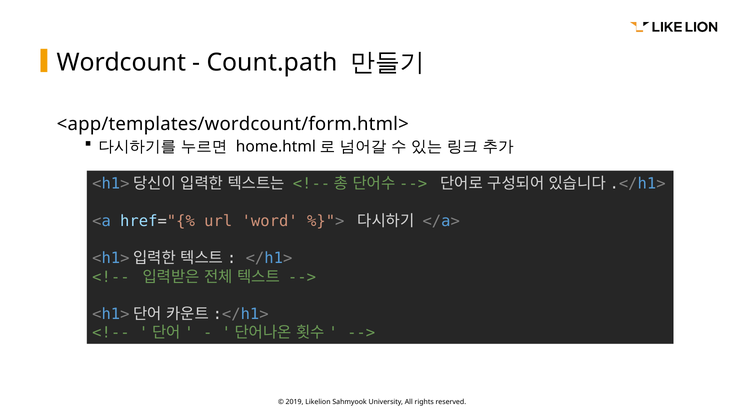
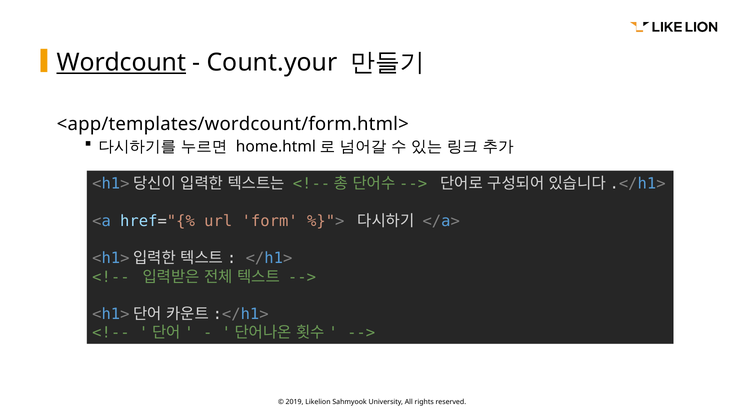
Wordcount underline: none -> present (121, 63)
Count.path: Count.path -> Count.your (272, 63)
word: word -> form (270, 221)
